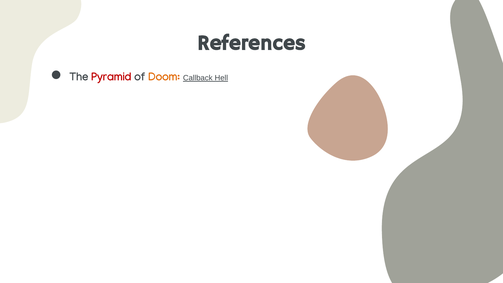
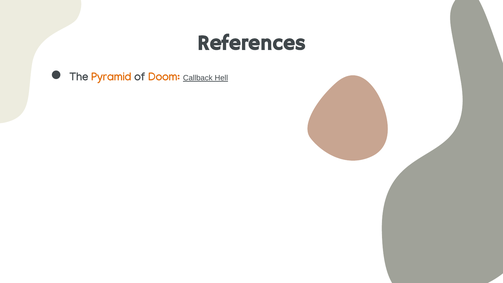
Pyramid colour: red -> orange (111, 77)
